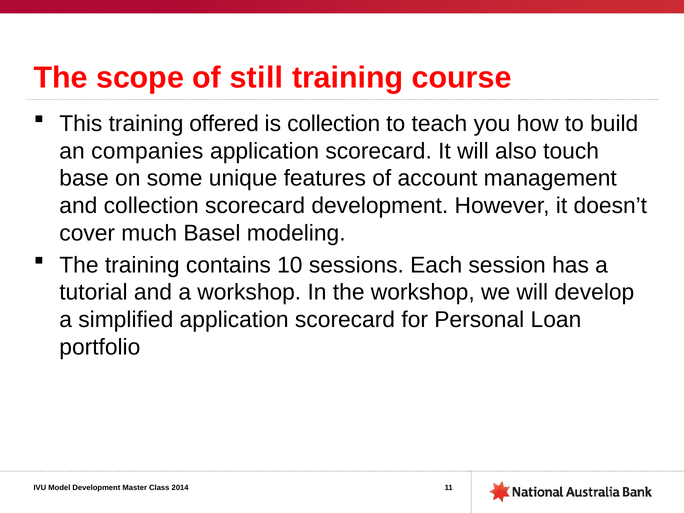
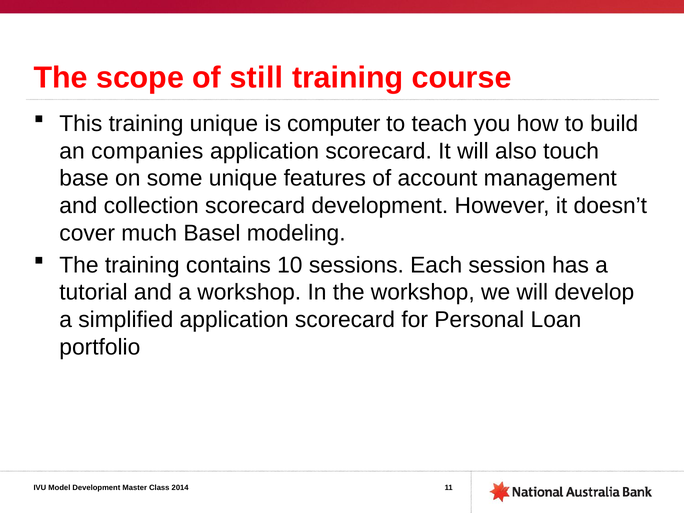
training offered: offered -> unique (224, 124)
is collection: collection -> computer (334, 124)
